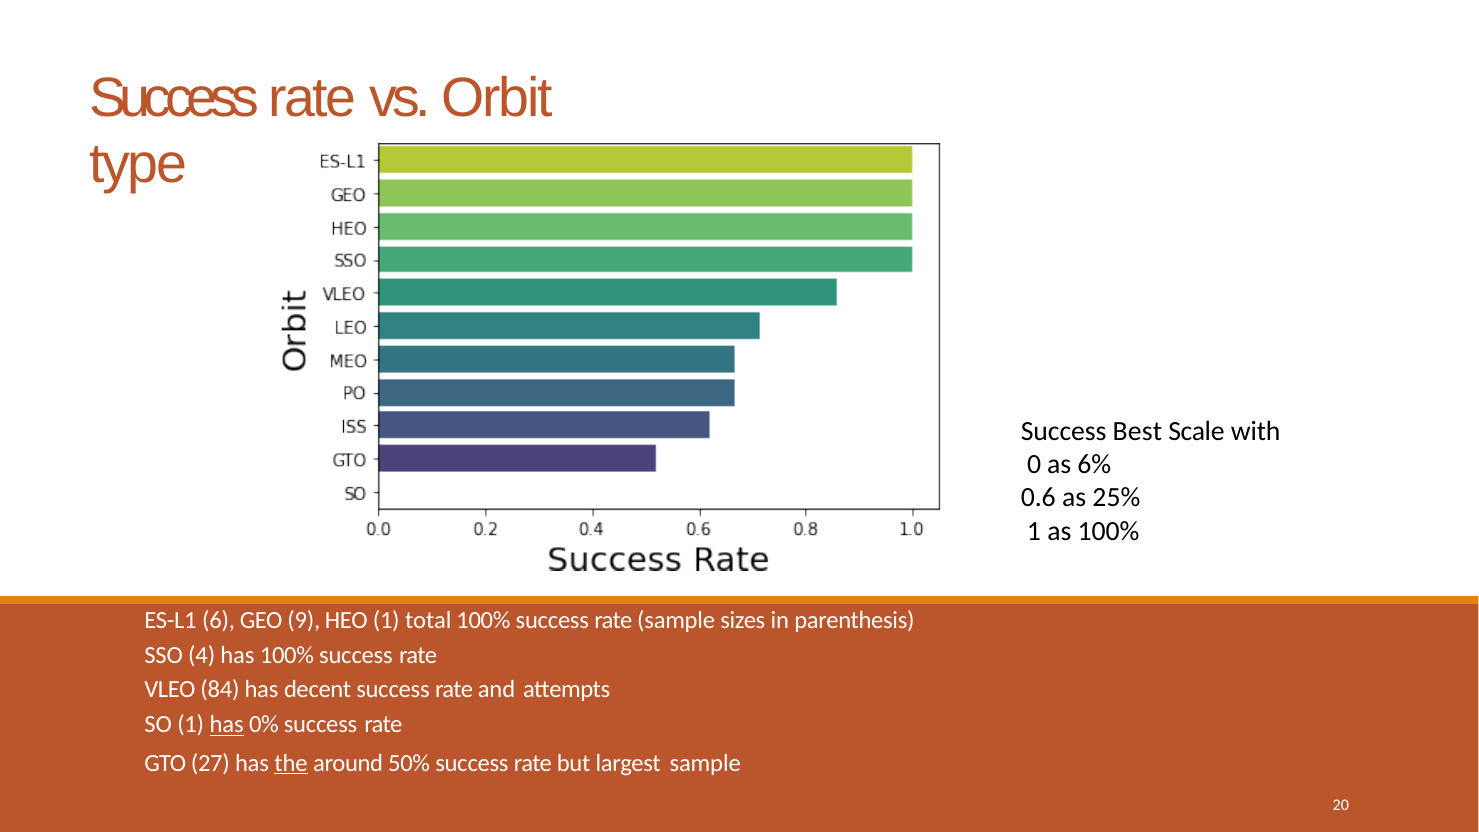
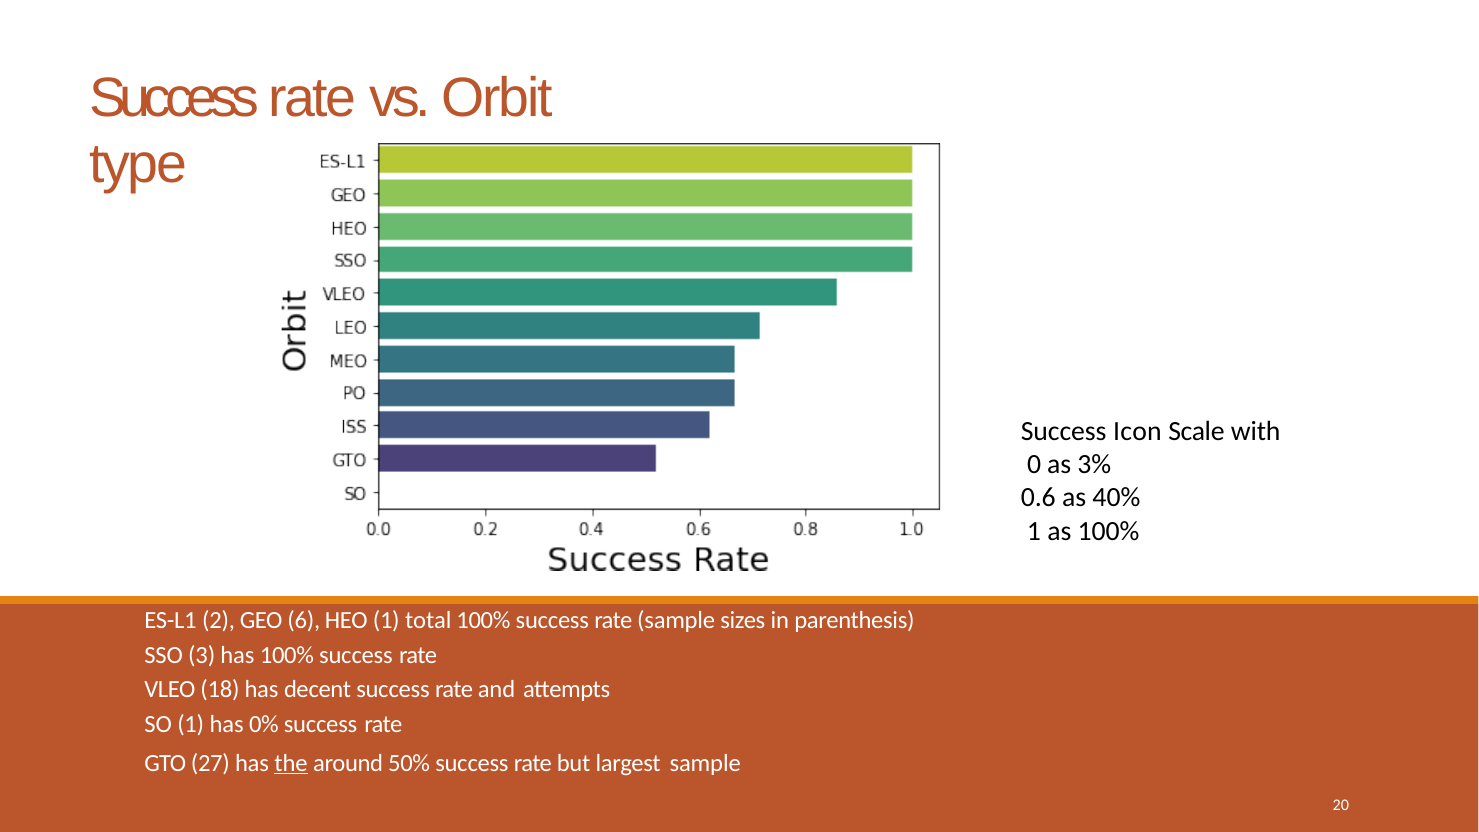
Best: Best -> Icon (1137, 431)
6%: 6% -> 3% (1094, 464)
25%: 25% -> 40% (1116, 498)
6: 6 -> 2 (218, 620)
9: 9 -> 6 (304, 620)
4: 4 -> 3 (202, 656)
84: 84 -> 18 (220, 689)
has underline: present -> none (227, 725)
